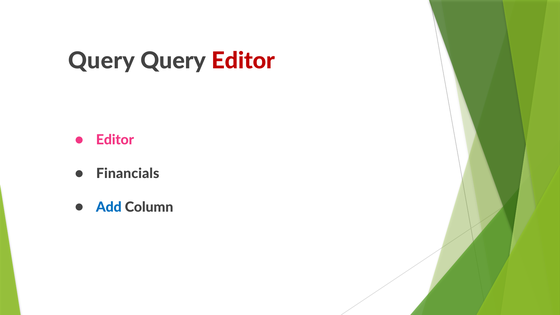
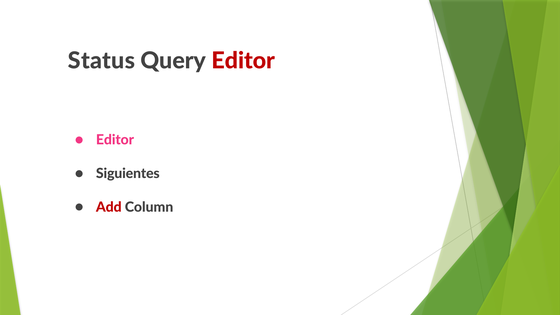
Query: Query -> Status (102, 61)
Financials: Financials -> Siguientes (128, 174)
Add colour: blue -> red (109, 207)
